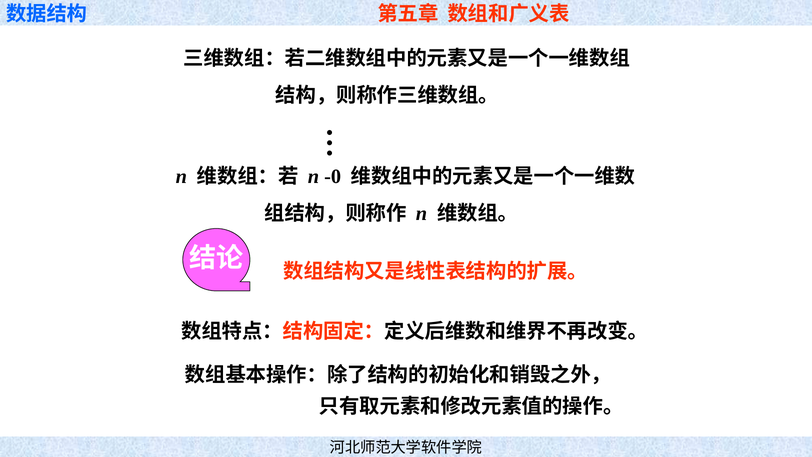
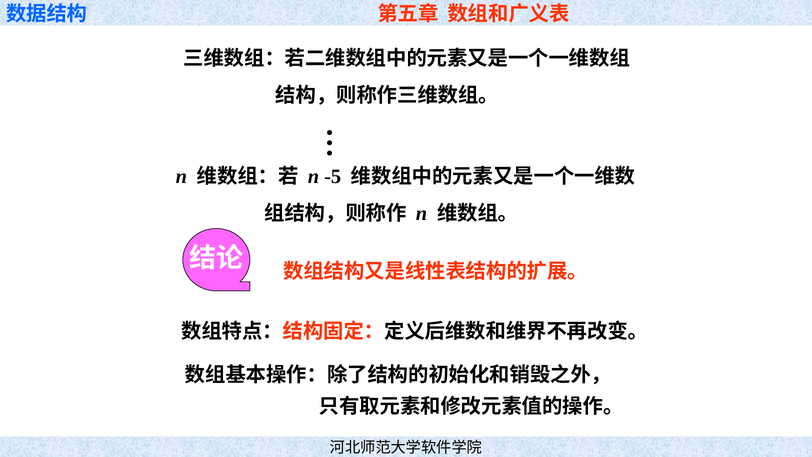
-0: -0 -> -5 (333, 177)
